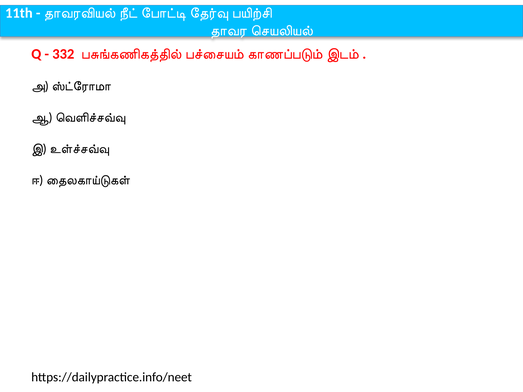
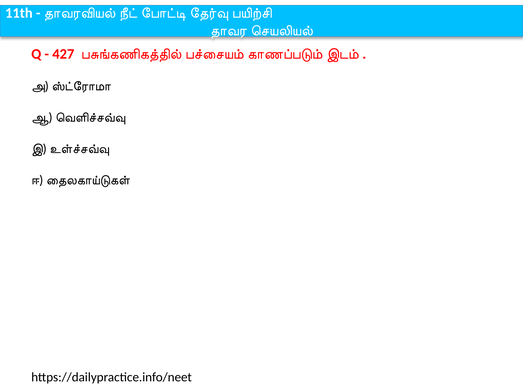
332: 332 -> 427 (63, 54)
